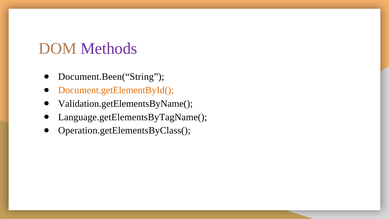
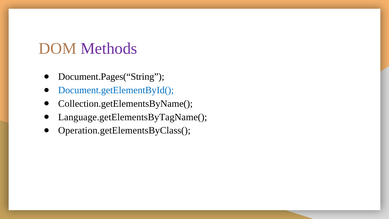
Document.Been(“String: Document.Been(“String -> Document.Pages(“String (111, 77)
Document.getElementById( colour: orange -> blue (116, 90)
Validation.getElementsByName(: Validation.getElementsByName( -> Collection.getElementsByName( (125, 104)
